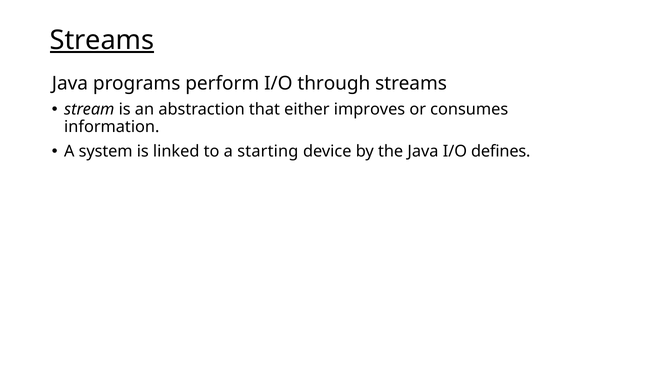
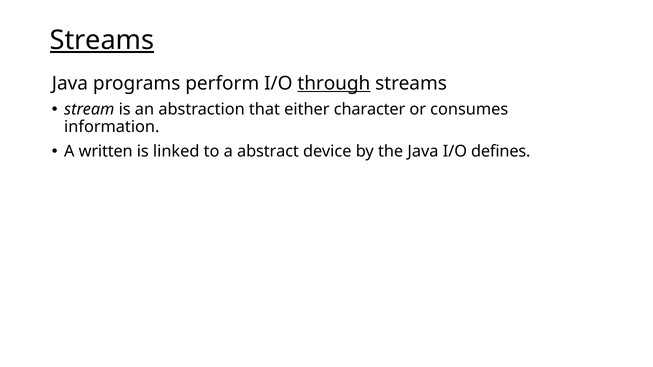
through underline: none -> present (334, 83)
improves: improves -> character (370, 109)
system: system -> written (106, 151)
starting: starting -> abstract (268, 151)
